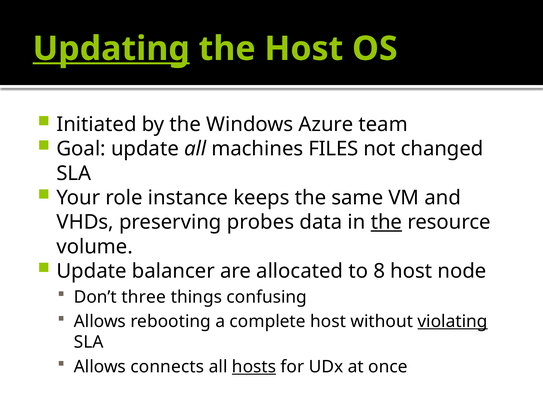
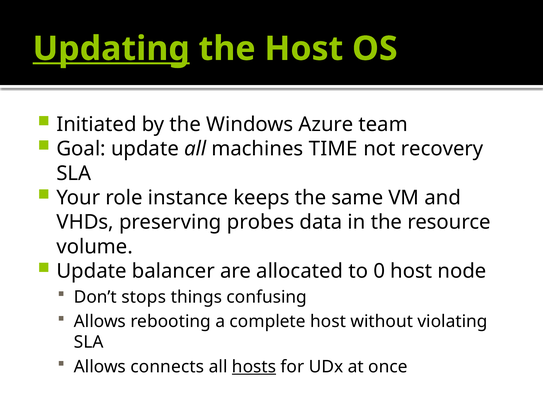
FILES: FILES -> TIME (333, 149)
changed: changed -> recovery (442, 149)
the underline: present -> none (386, 222)
8: 8 -> 0 (379, 271)
three: three -> stops (144, 297)
violating underline: present -> none (453, 322)
